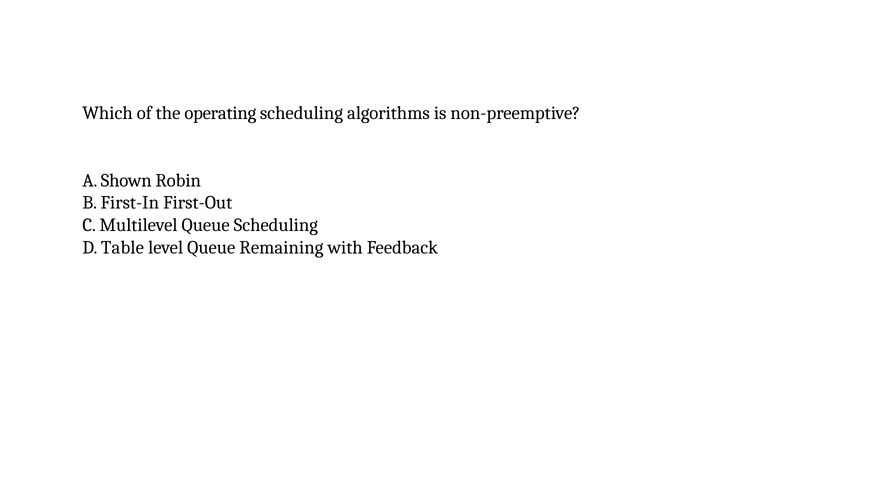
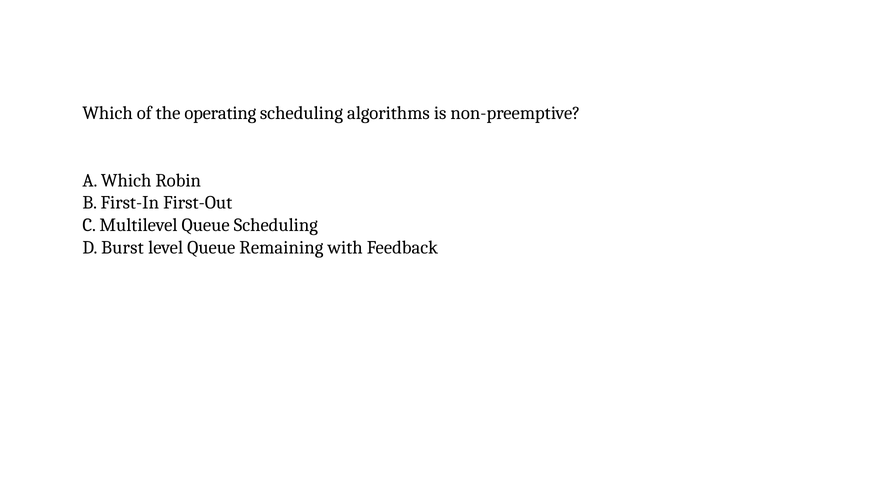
A Shown: Shown -> Which (126, 180)
Table: Table -> Burst (122, 248)
